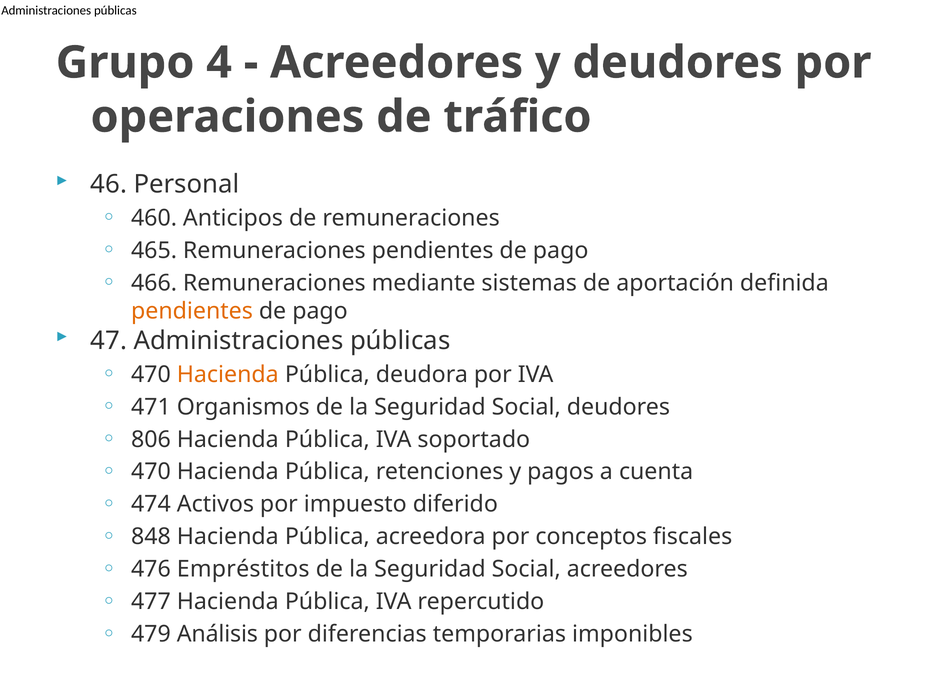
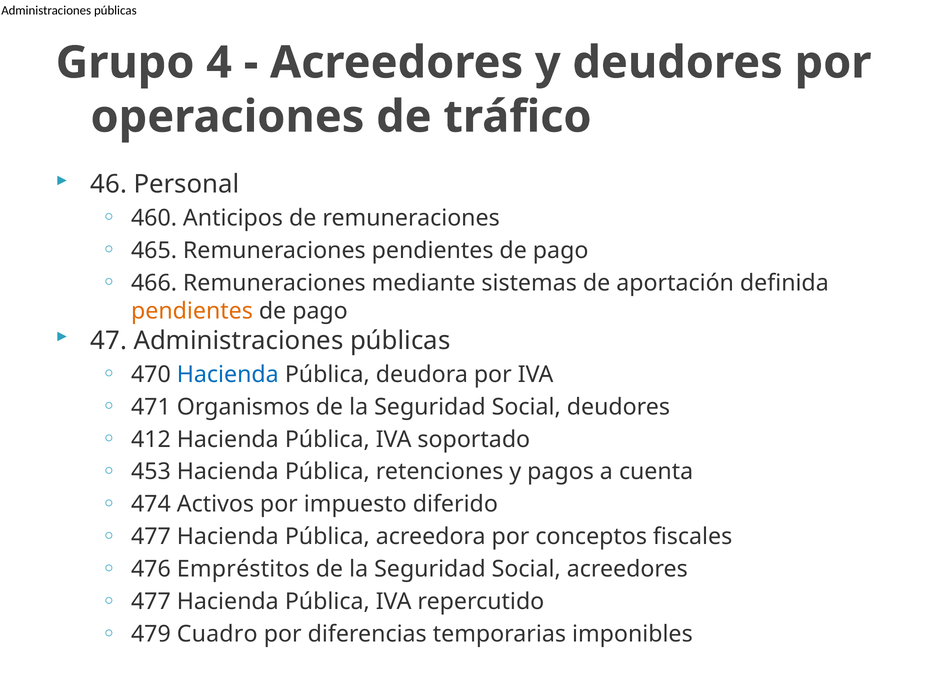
Hacienda colour: orange -> blue (228, 374)
806: 806 -> 412 (151, 439)
470: 470 -> 453 (151, 472)
848: 848 -> 477 (151, 537)
Análisis: Análisis -> Cuadro (217, 634)
